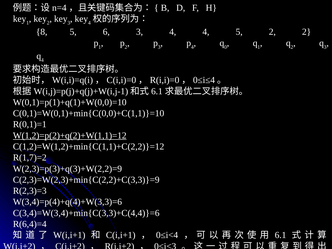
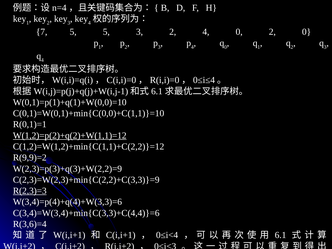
8: 8 -> 7 (42, 32)
5 6: 6 -> 5 (106, 32)
3 4: 4 -> 2 (173, 32)
4 5: 5 -> 0 (239, 32)
2 2: 2 -> 0 (307, 32)
R(1,7)=2: R(1,7)=2 -> R(9,9)=2 (30, 158)
R(2,3)=3 underline: none -> present (30, 191)
R(6,4)=4: R(6,4)=4 -> R(3,6)=4 (30, 224)
